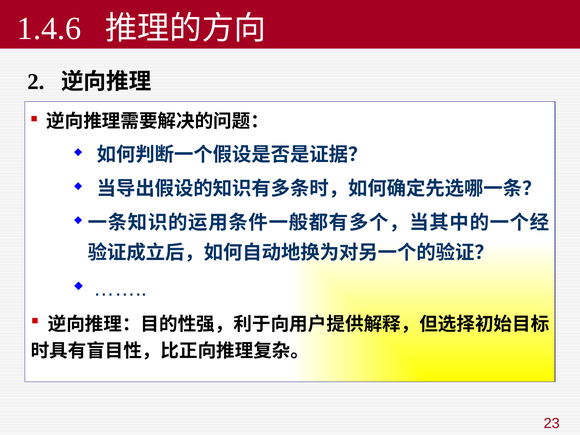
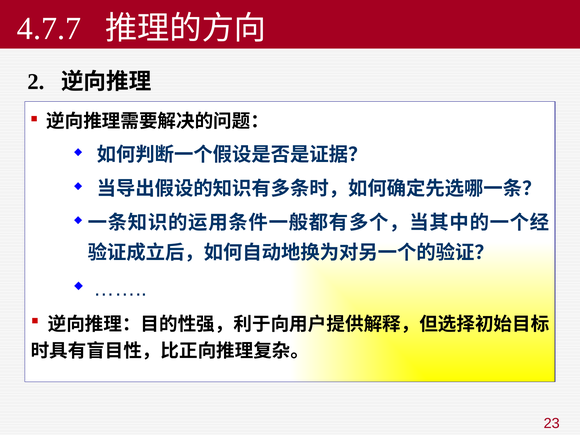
1.4.6: 1.4.6 -> 4.7.7 (49, 29)
